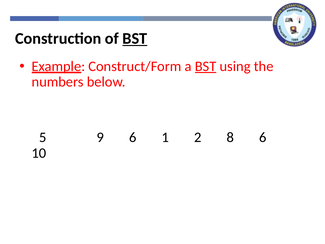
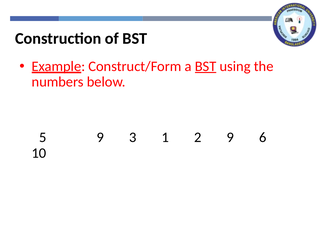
BST underline: present -> none (135, 38)
9 6: 6 -> 3 (133, 137)
2 8: 8 -> 9 (230, 137)
